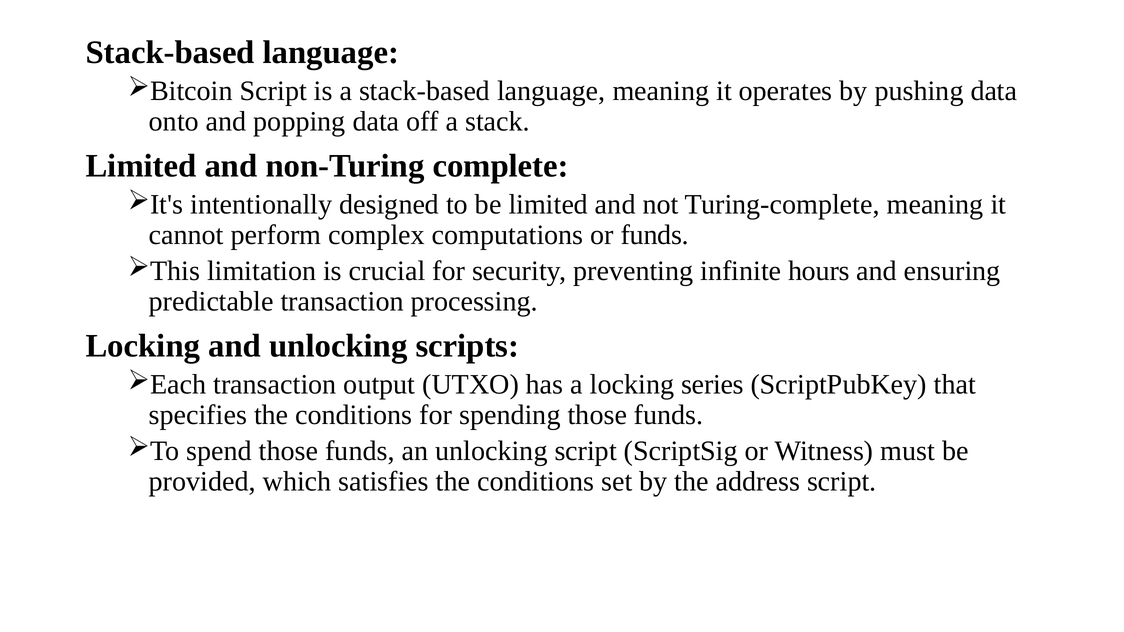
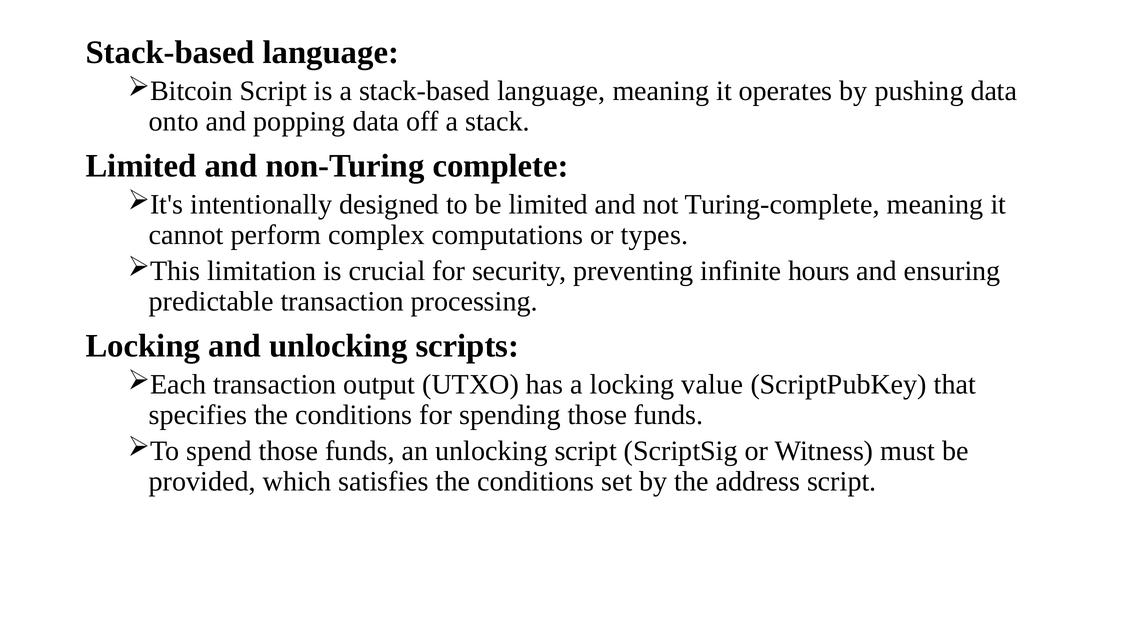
or funds: funds -> types (655, 235)
series: series -> value (712, 385)
